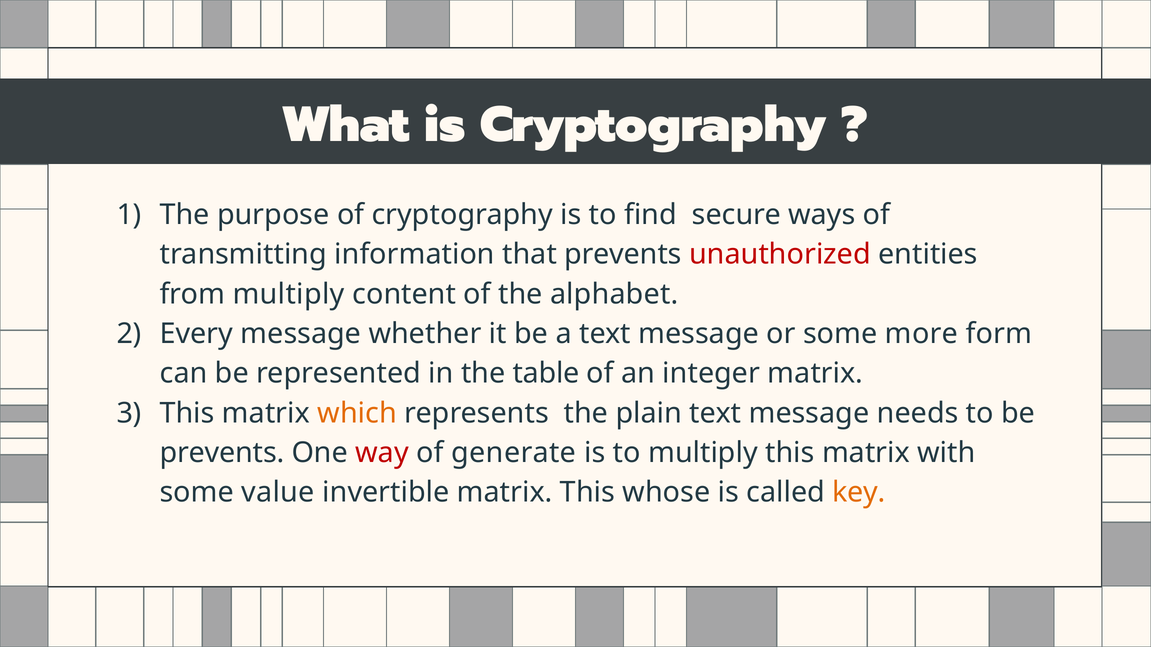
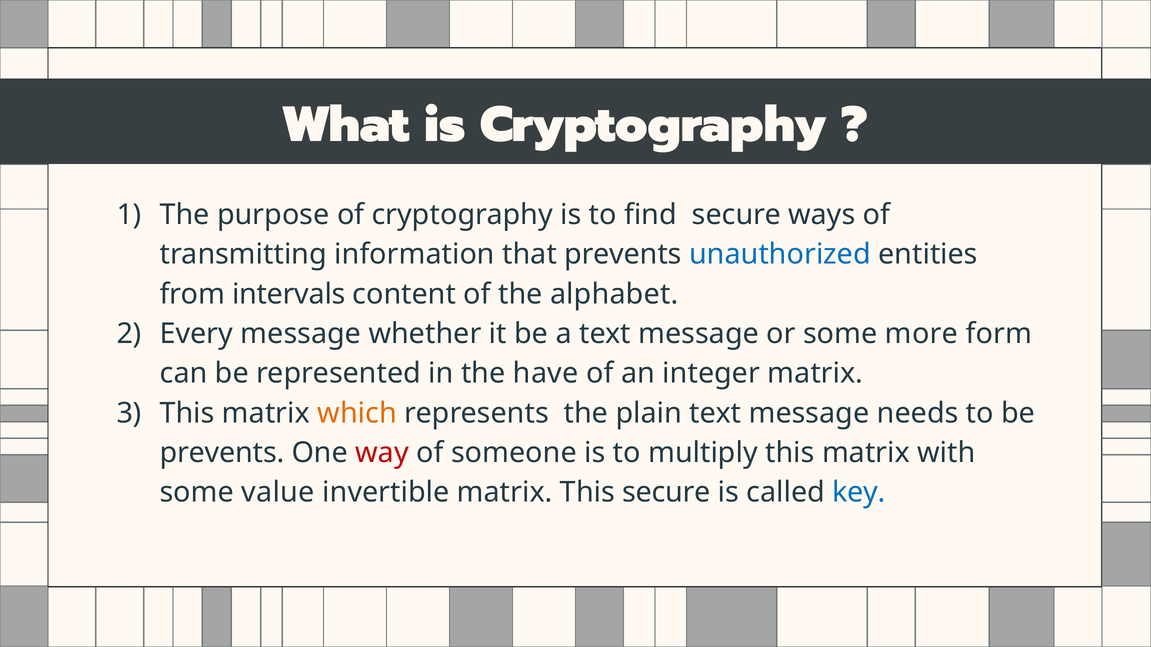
unauthorized colour: red -> blue (780, 255)
from multiply: multiply -> intervals (289, 294)
table: table -> have (546, 374)
generate: generate -> someone (514, 453)
This whose: whose -> secure (666, 493)
key colour: orange -> blue (859, 493)
